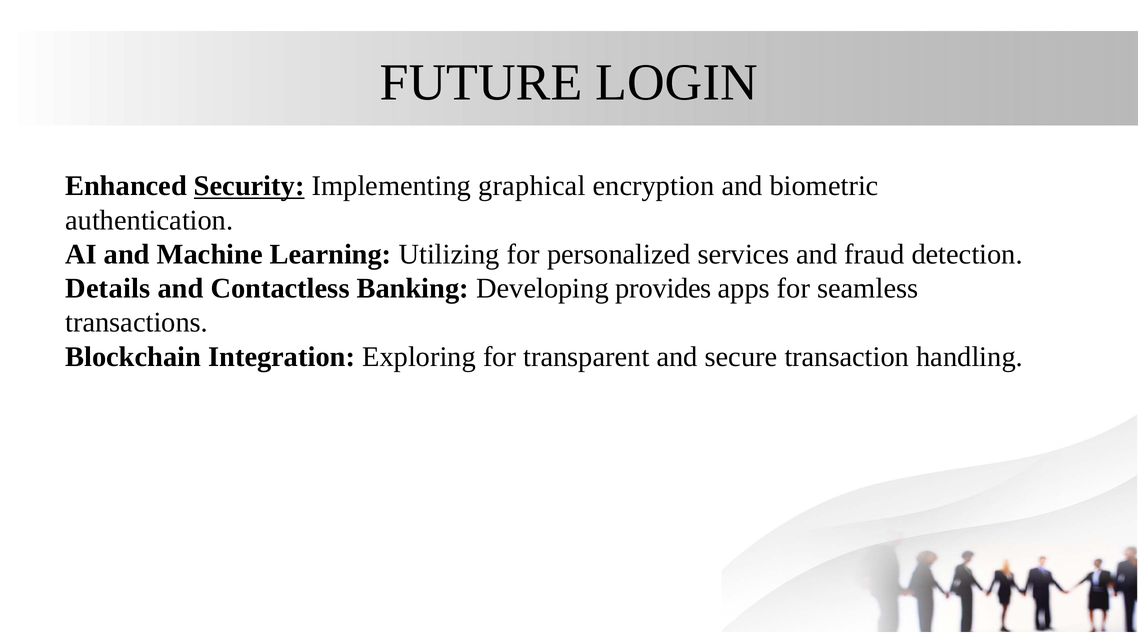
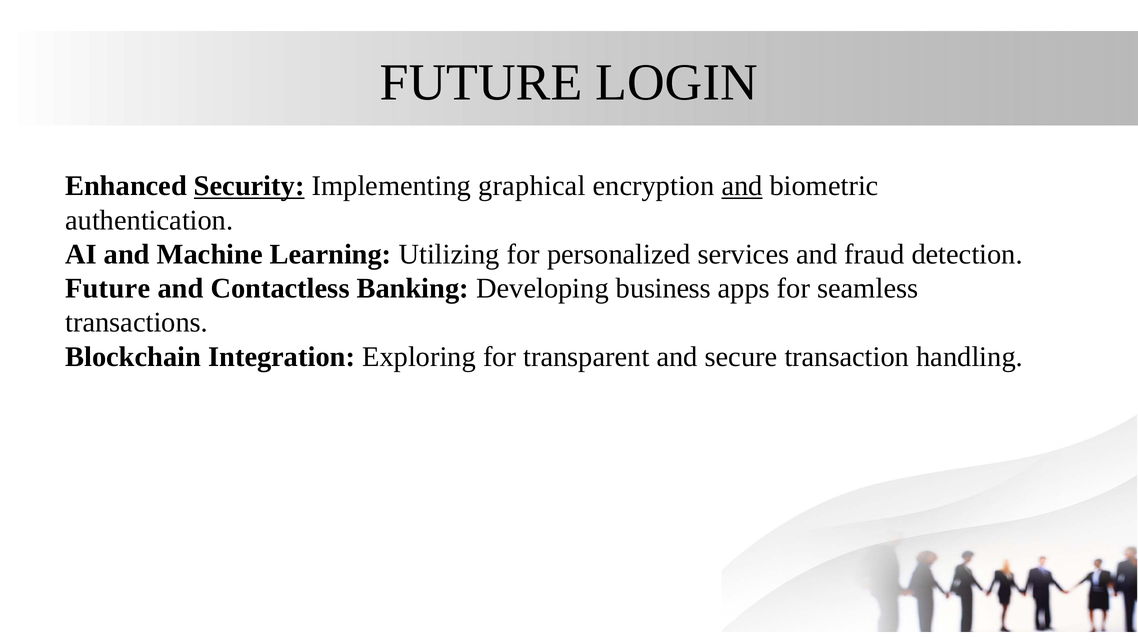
and underline: none -> present (742, 186)
Details: Details -> Future (108, 288)
provides: provides -> business (663, 288)
